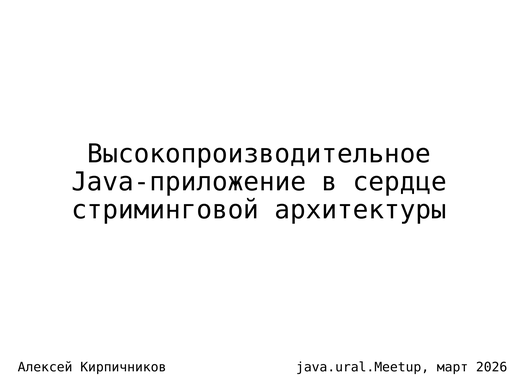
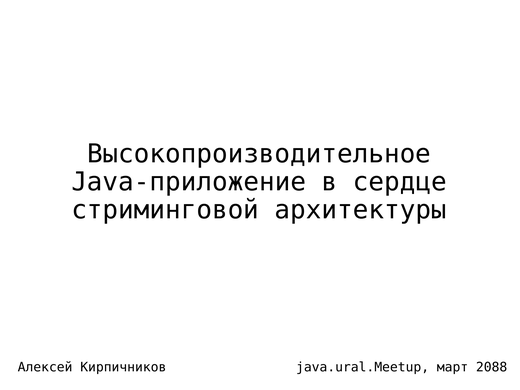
2026: 2026 -> 2088 (492, 367)
